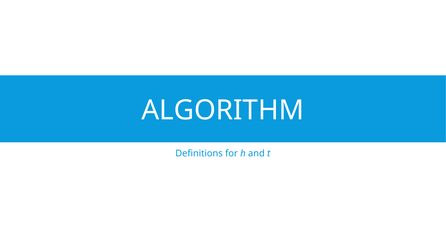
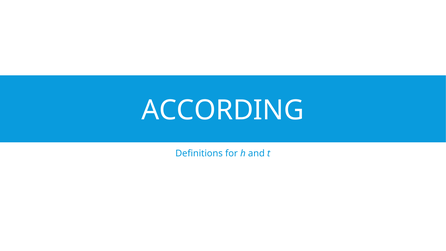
ALGORITHM: ALGORITHM -> ACCORDING (223, 110)
